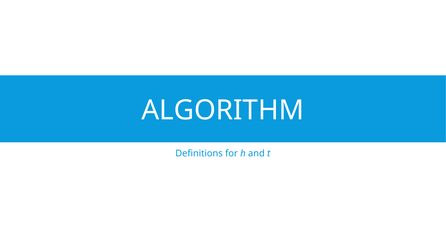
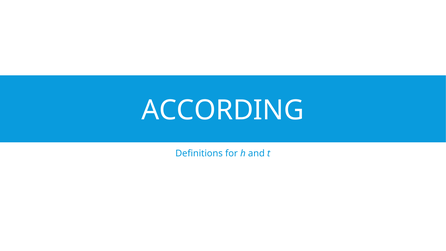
ALGORITHM: ALGORITHM -> ACCORDING (223, 110)
